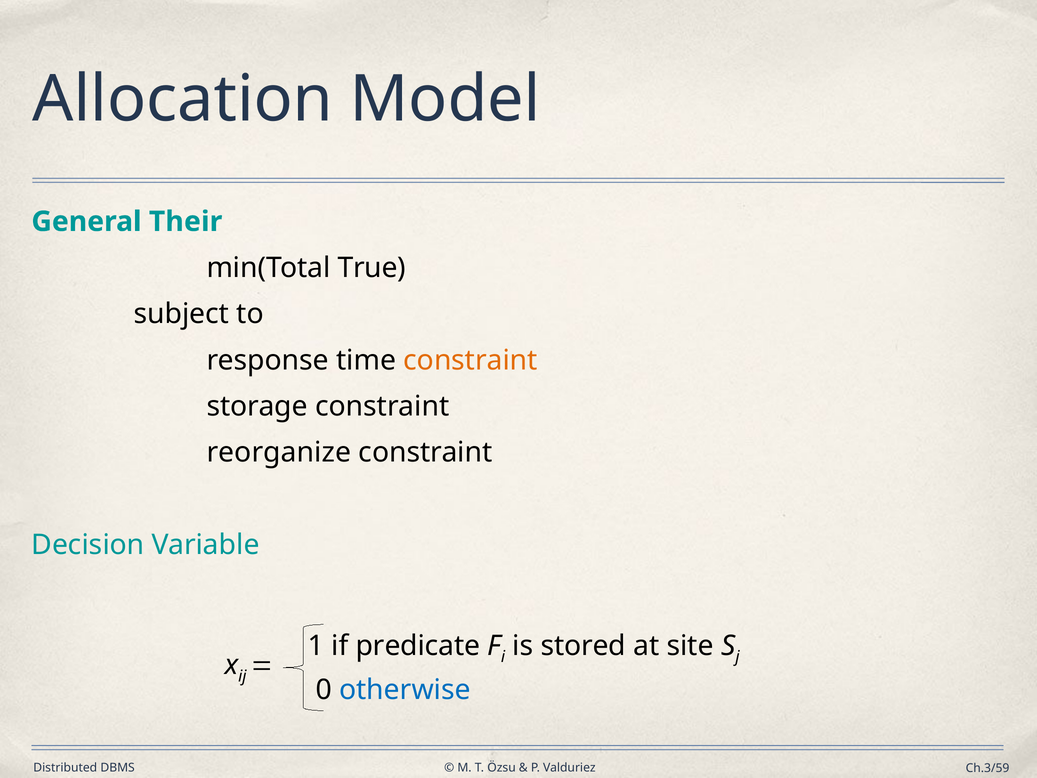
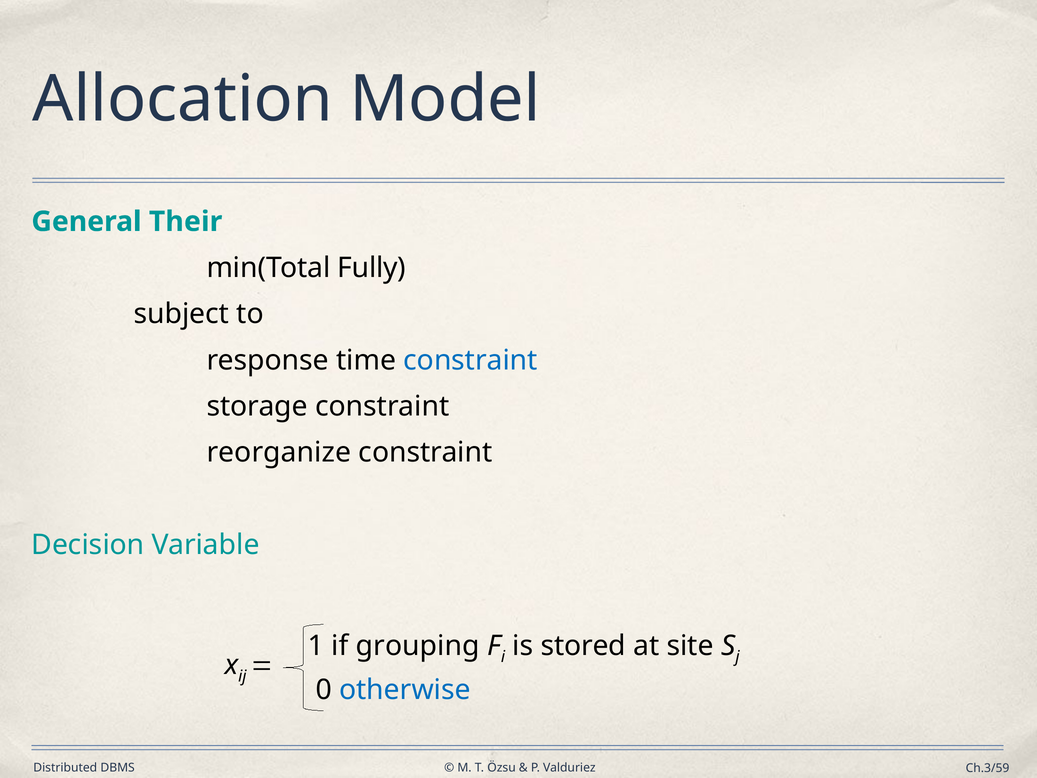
True: True -> Fully (372, 268)
constraint colour: orange -> blue (470, 360)
predicate: predicate -> grouping (418, 646)
